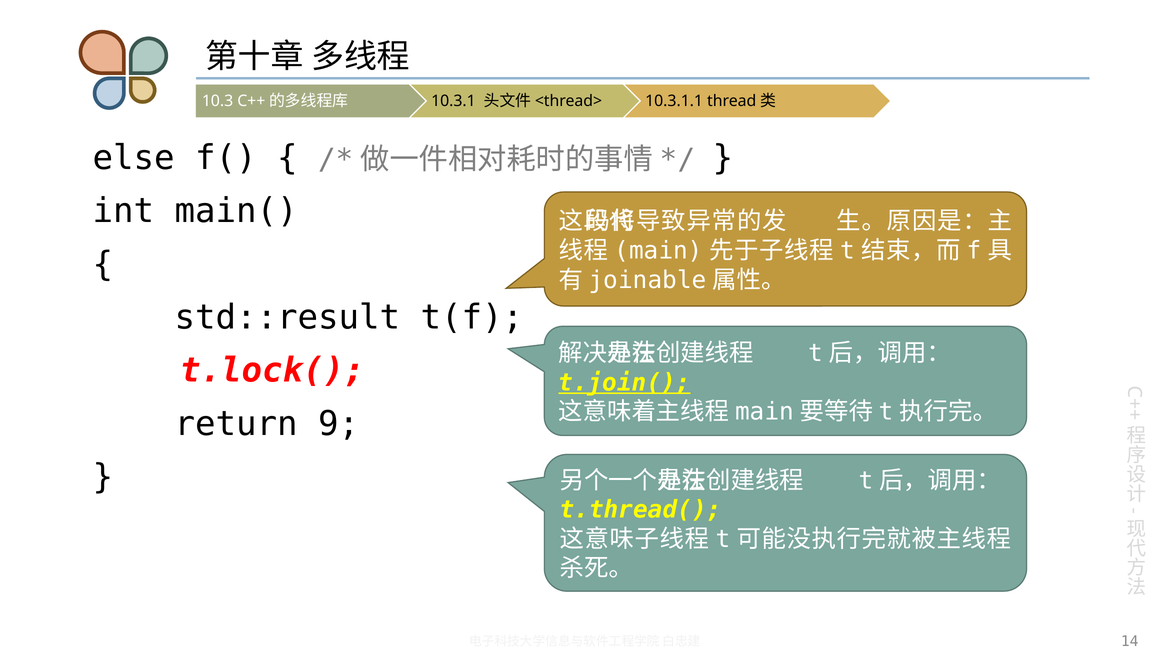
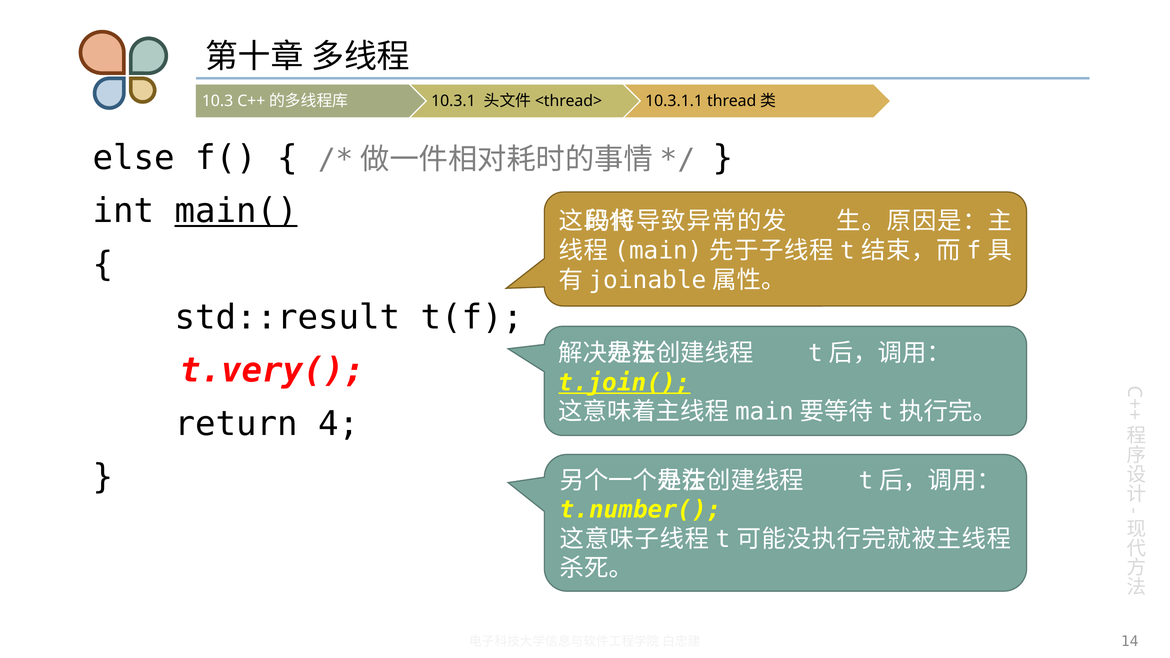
main( underline: none -> present (236, 211)
t.lock(: t.lock( -> t.very( (273, 371)
9: 9 -> 4 (339, 424)
t.thread(: t.thread( -> t.number( (641, 510)
